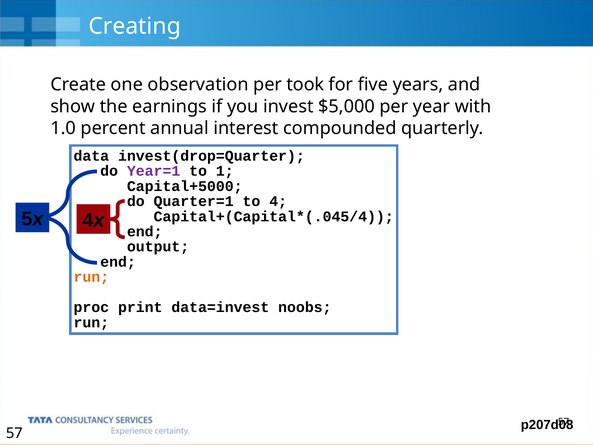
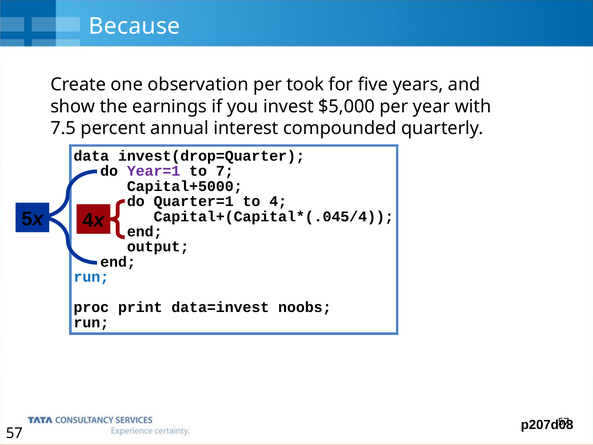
Creating: Creating -> Because (134, 26)
1.0: 1.0 -> 7.5 (63, 128)
1: 1 -> 7 (225, 171)
run colour: orange -> blue (91, 277)
